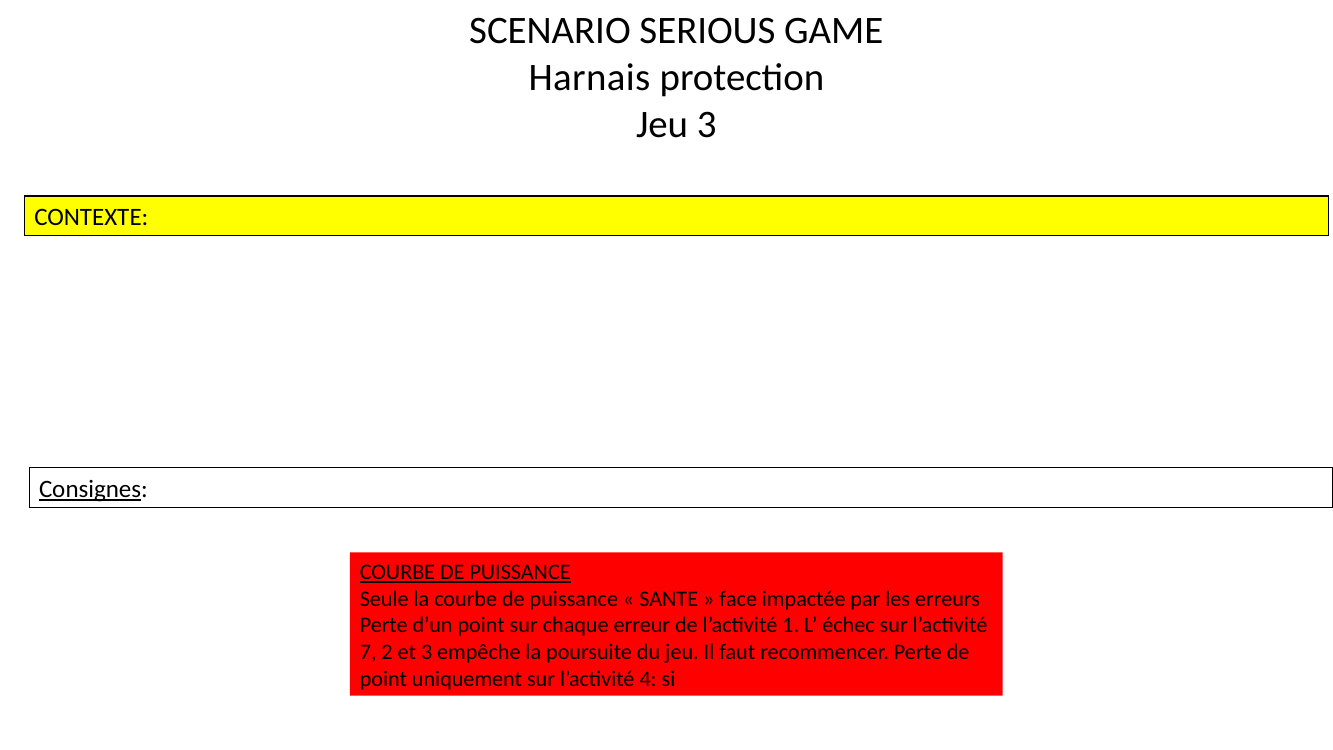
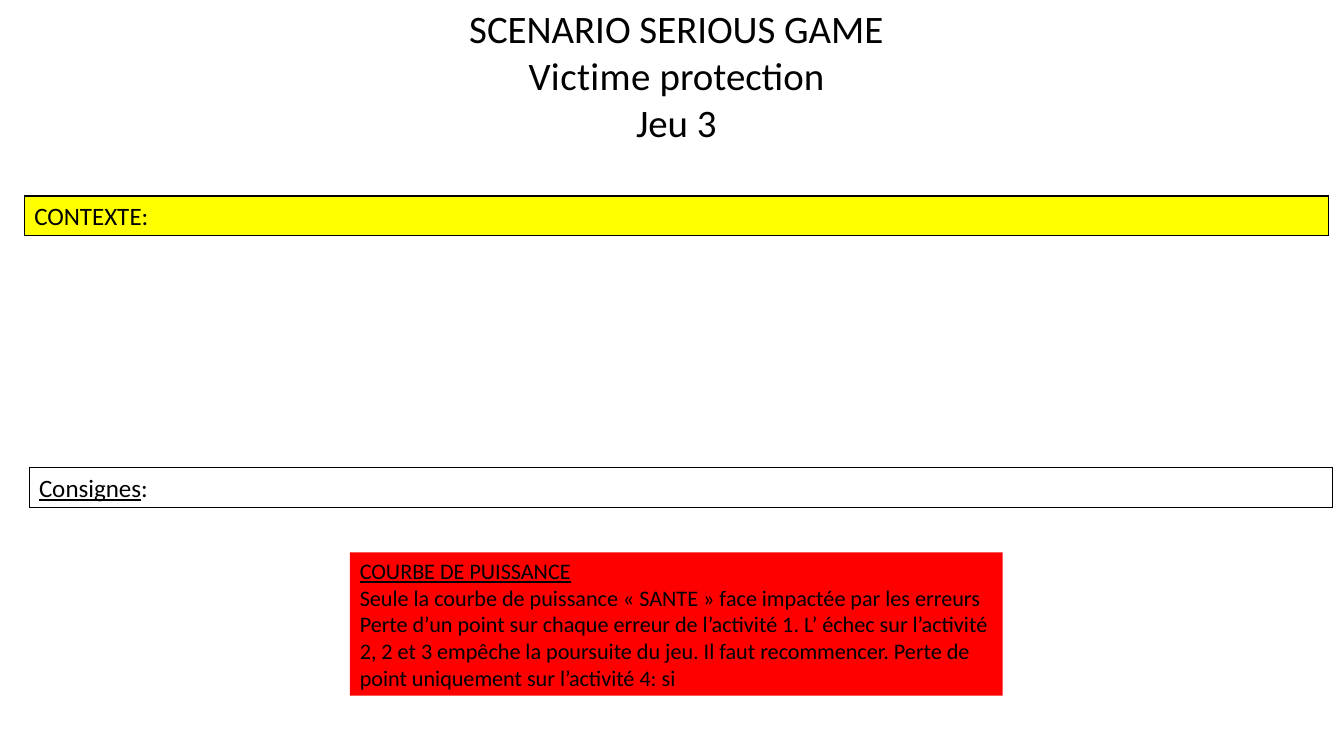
Harnais: Harnais -> Victime (589, 78)
7: 7 -> 2 (368, 652)
